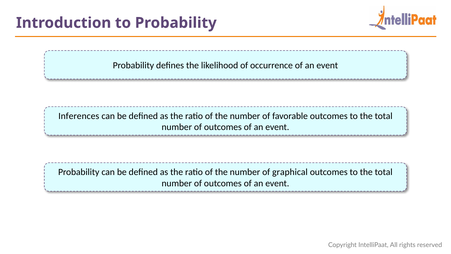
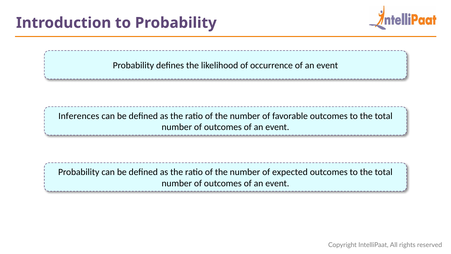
graphical: graphical -> expected (290, 172)
